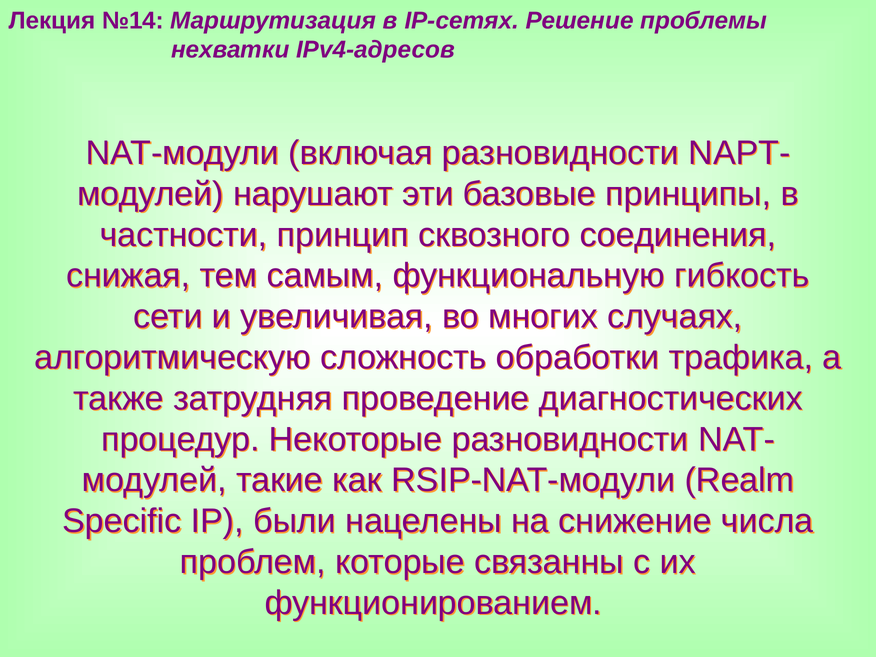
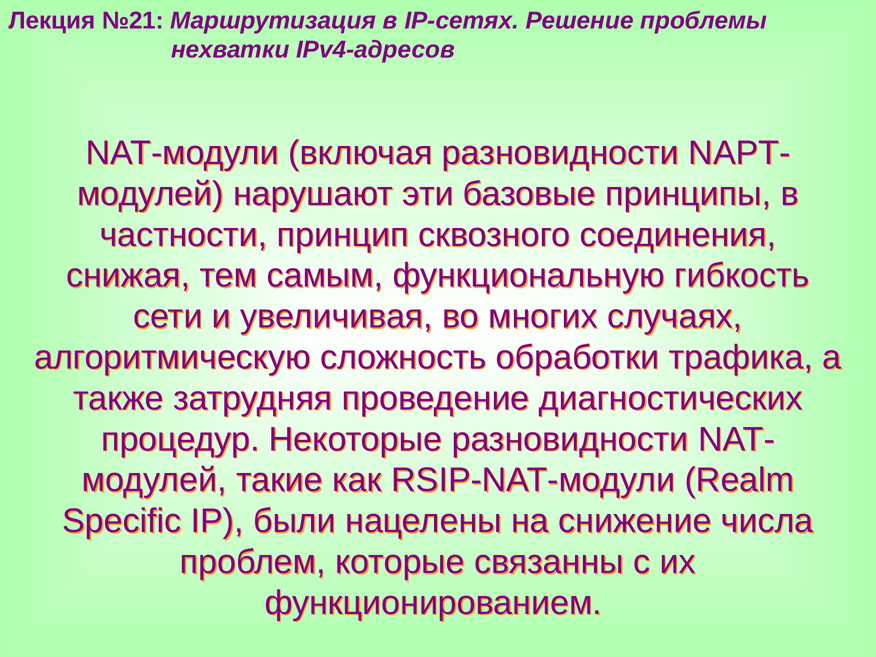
№14: №14 -> №21 (133, 21)
